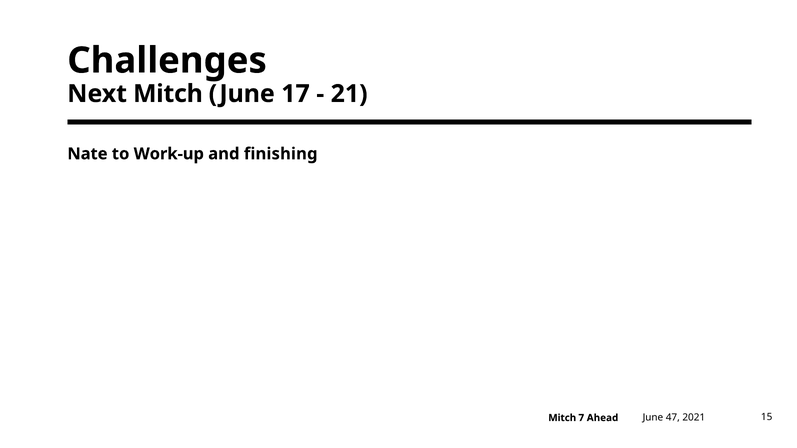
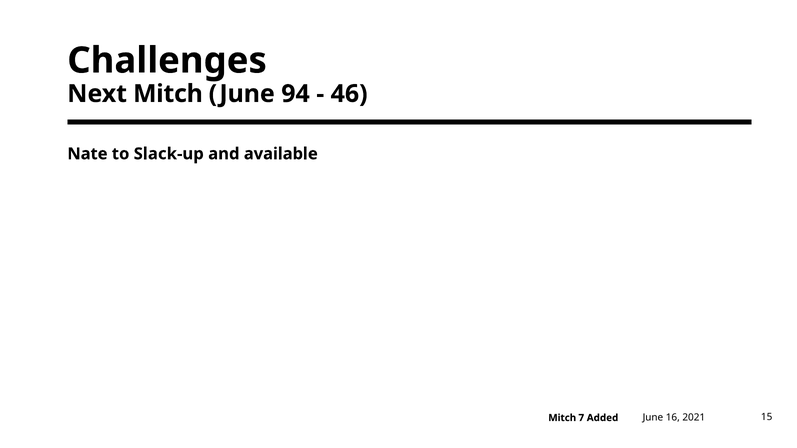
17: 17 -> 94 (296, 94)
21: 21 -> 46 (349, 94)
Work-up: Work-up -> Slack-up (169, 154)
finishing: finishing -> available (281, 154)
47: 47 -> 16 (673, 418)
Ahead: Ahead -> Added (603, 418)
